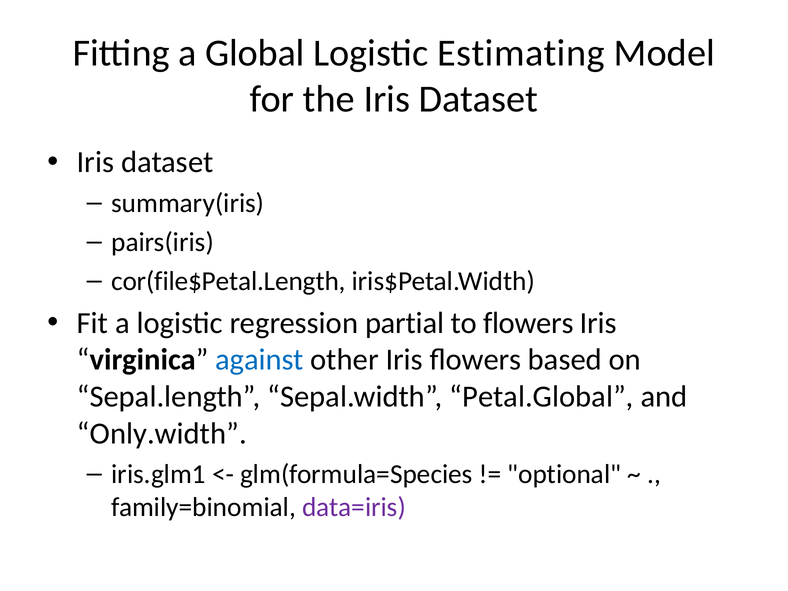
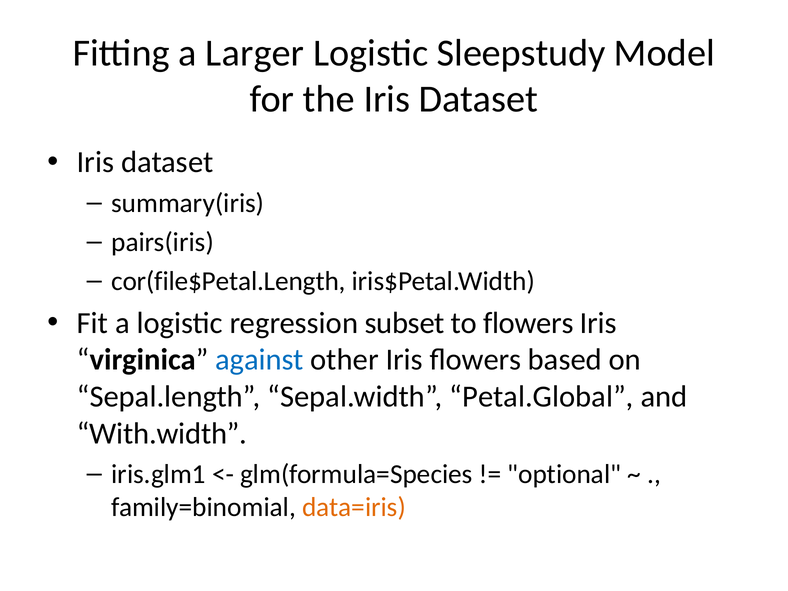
Global: Global -> Larger (255, 53)
Estimating: Estimating -> Sleepstudy (521, 53)
partial: partial -> subset (405, 323)
Only.width: Only.width -> With.width (162, 433)
data=iris colour: purple -> orange (354, 507)
